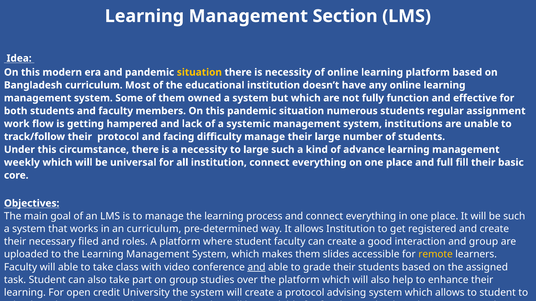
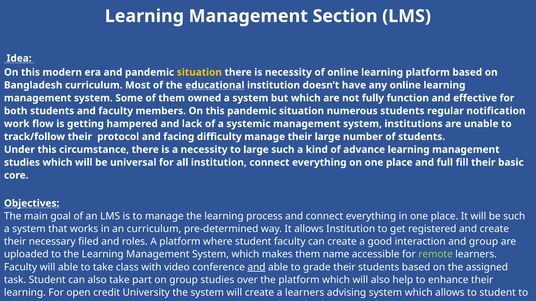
educational underline: none -> present (215, 85)
assignment: assignment -> notification (496, 111)
weekly: weekly -> studies (22, 163)
slides: slides -> name (336, 255)
remote colour: yellow -> light green (436, 255)
a protocol: protocol -> learners (305, 293)
